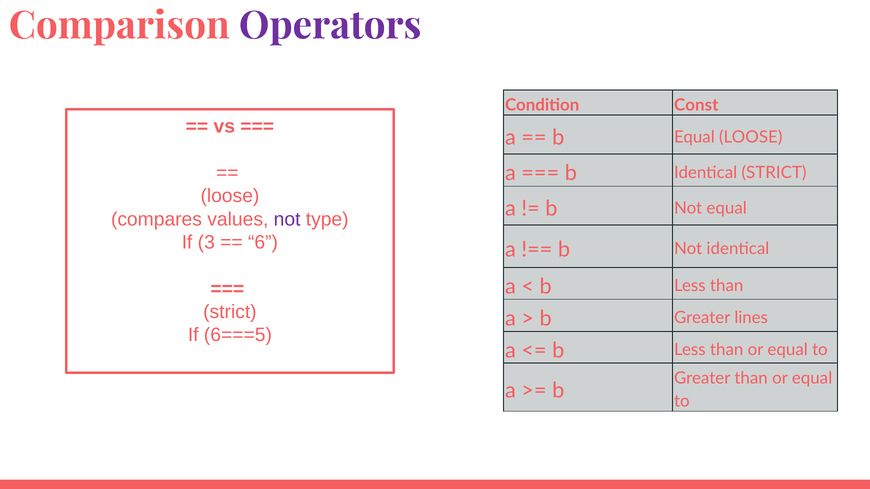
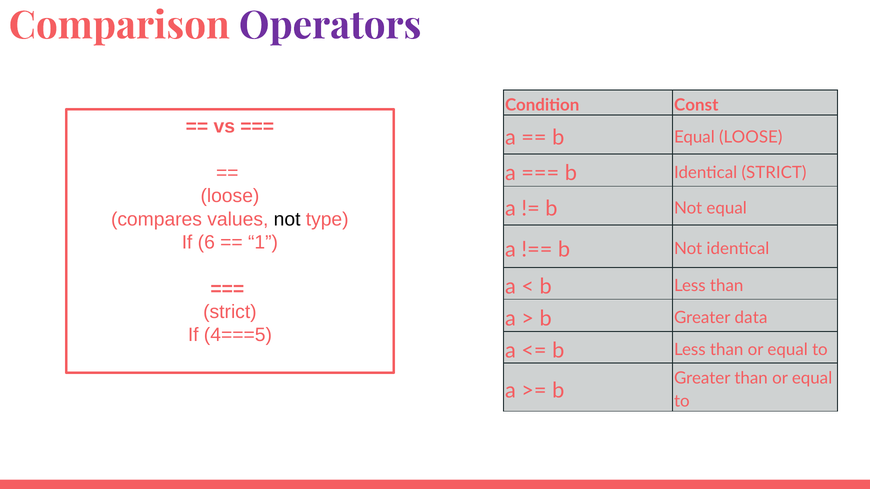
not colour: purple -> black (287, 219)
3: 3 -> 6 (206, 243)
6: 6 -> 1 (263, 243)
lines: lines -> data (751, 318)
6===5: 6===5 -> 4===5 (238, 335)
